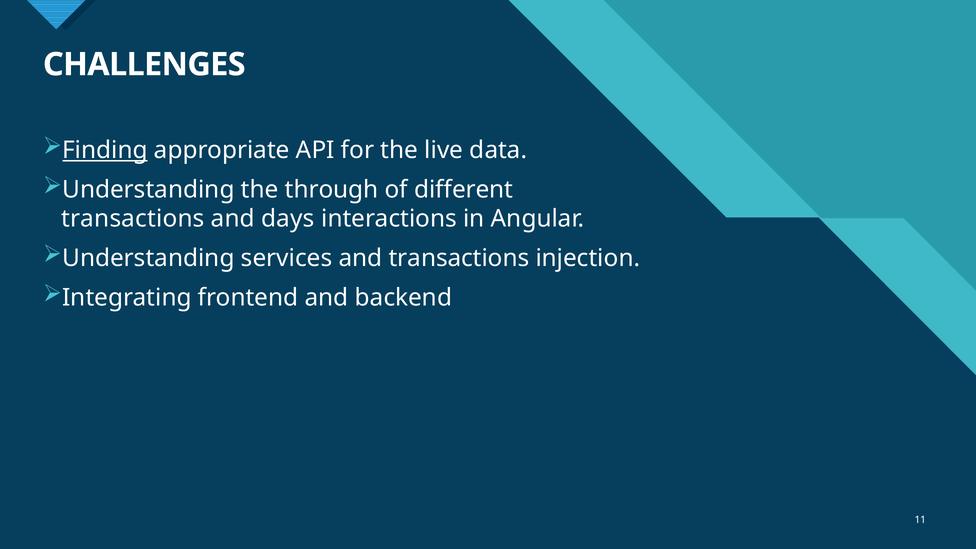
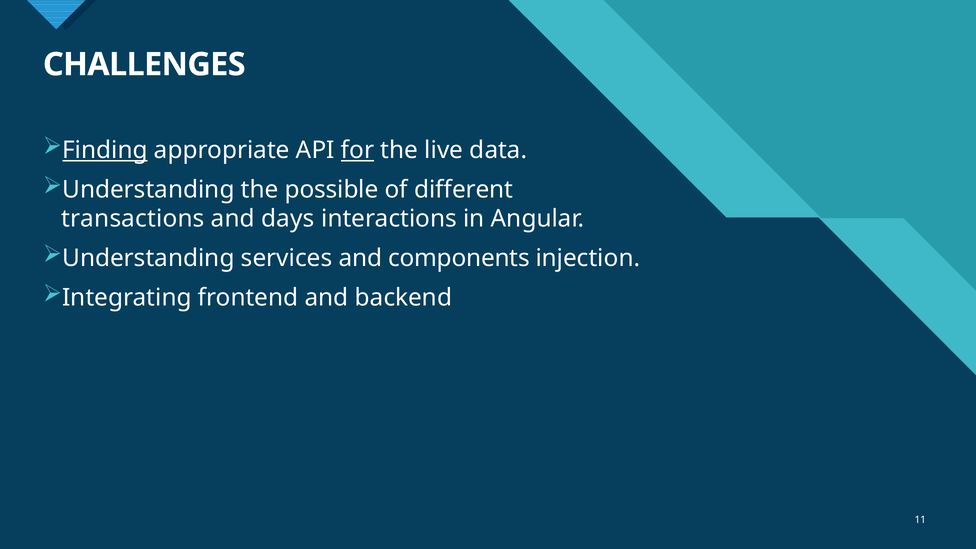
for underline: none -> present (358, 150)
through: through -> possible (332, 190)
and transactions: transactions -> components (459, 258)
